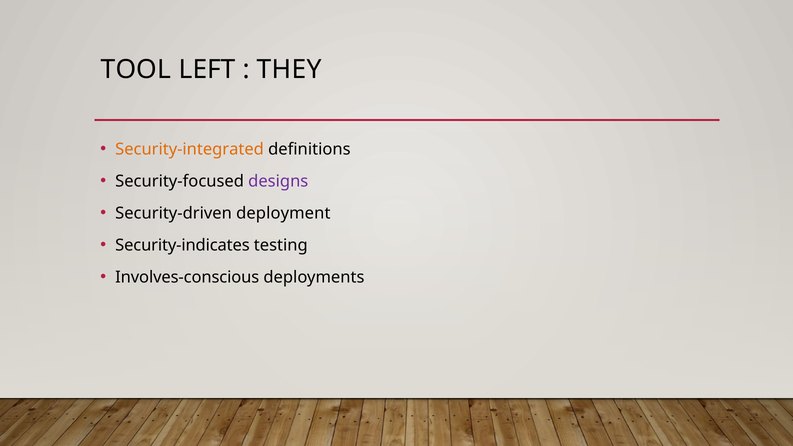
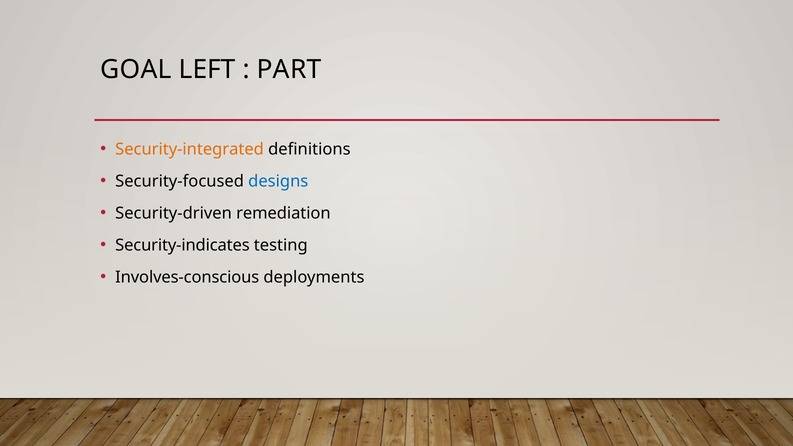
TOOL: TOOL -> GOAL (136, 69)
THEY: THEY -> PART (289, 69)
designs colour: purple -> blue (278, 181)
deployment: deployment -> remediation (283, 213)
